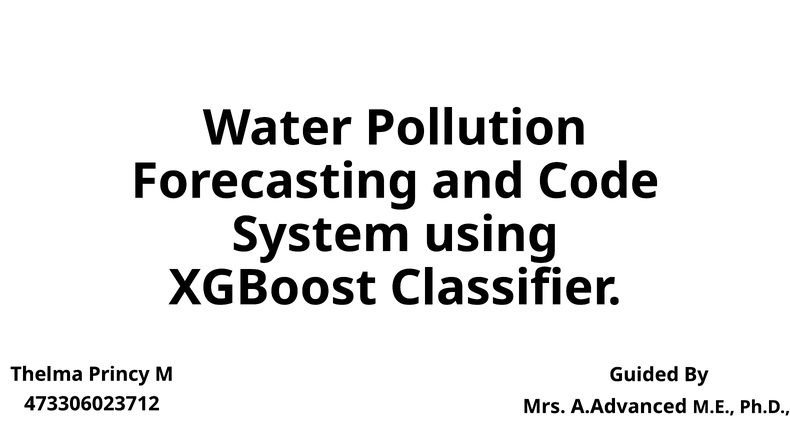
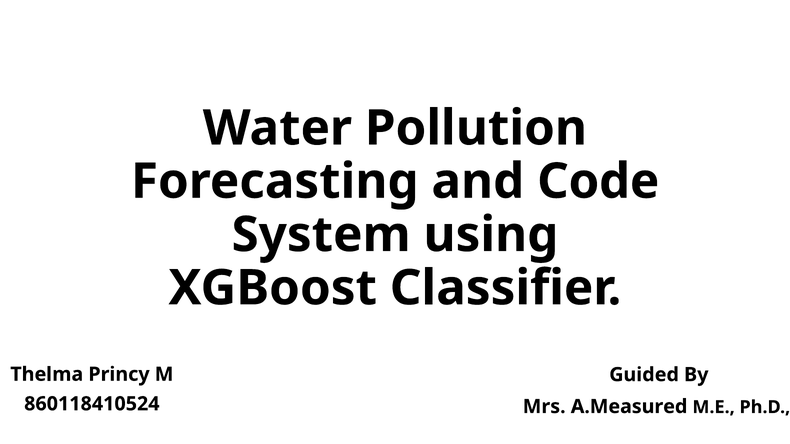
473306023712: 473306023712 -> 860118410524 (92, 404)
A.Advanced: A.Advanced -> A.Measured (629, 407)
